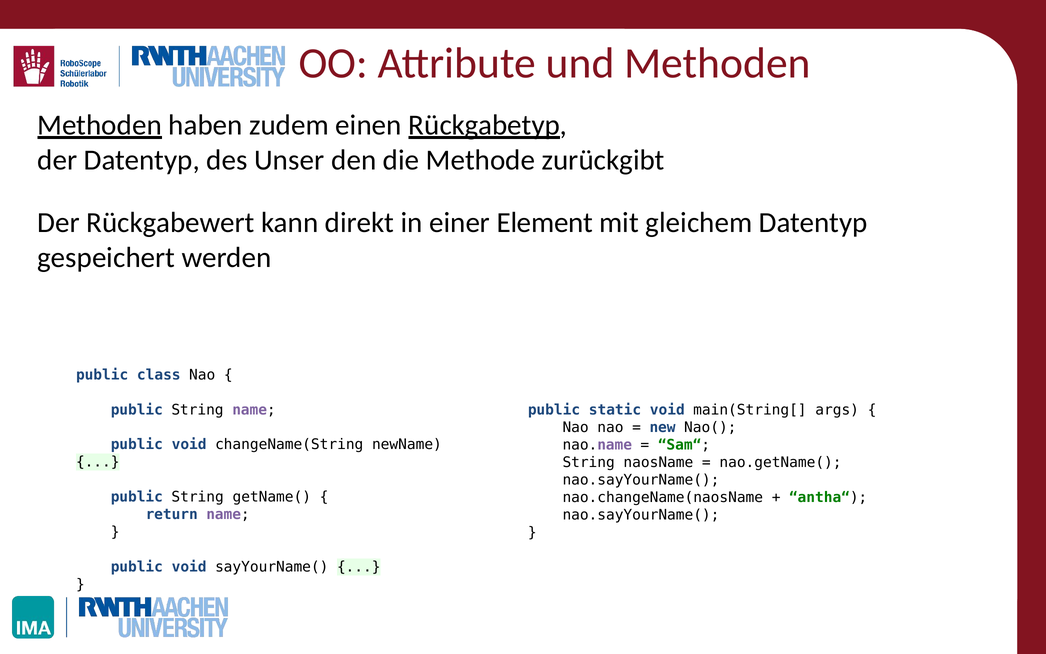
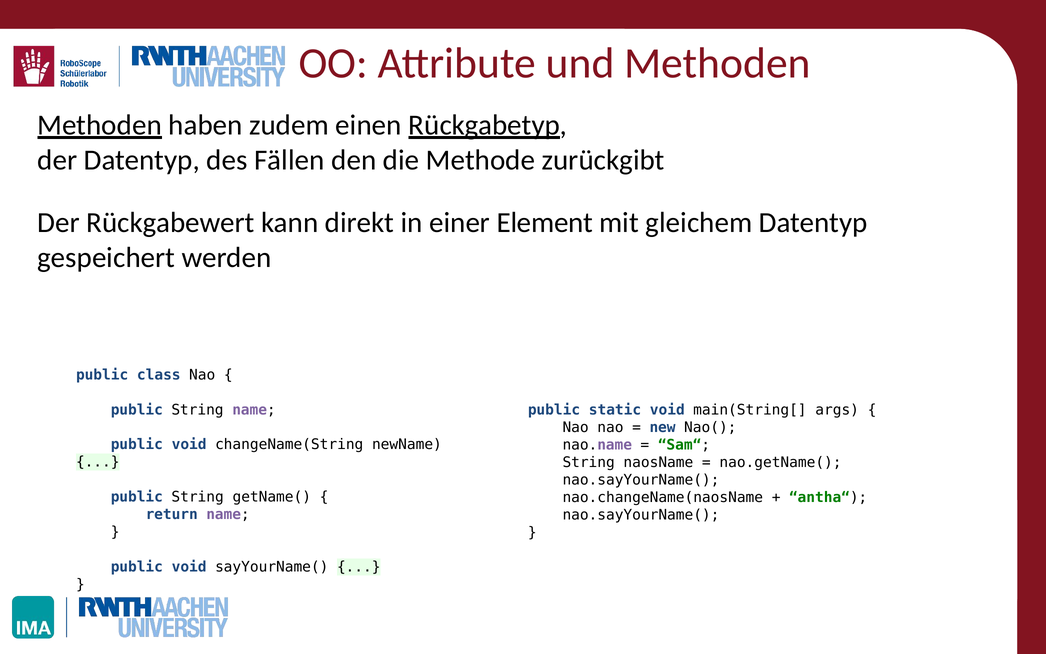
Unser: Unser -> Fällen (289, 160)
